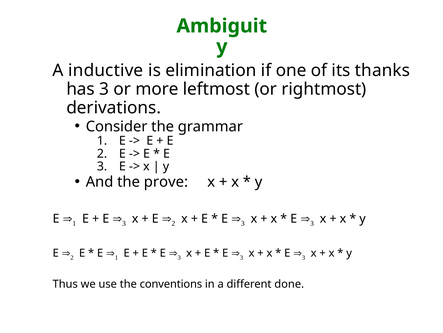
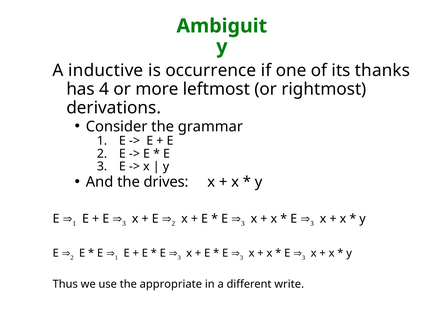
elimination: elimination -> occurrence (211, 70)
has 3: 3 -> 4 (104, 89)
prove: prove -> drives (166, 182)
conventions: conventions -> appropriate (171, 284)
done: done -> write (289, 284)
